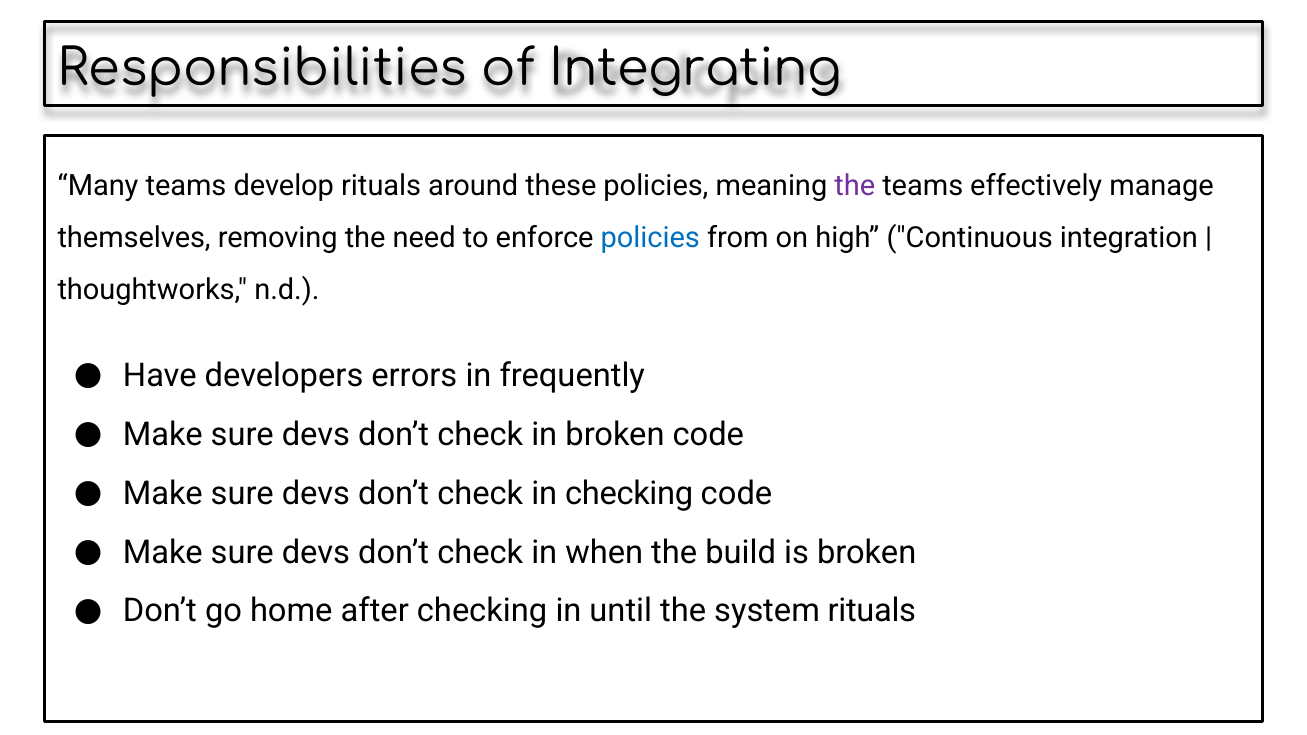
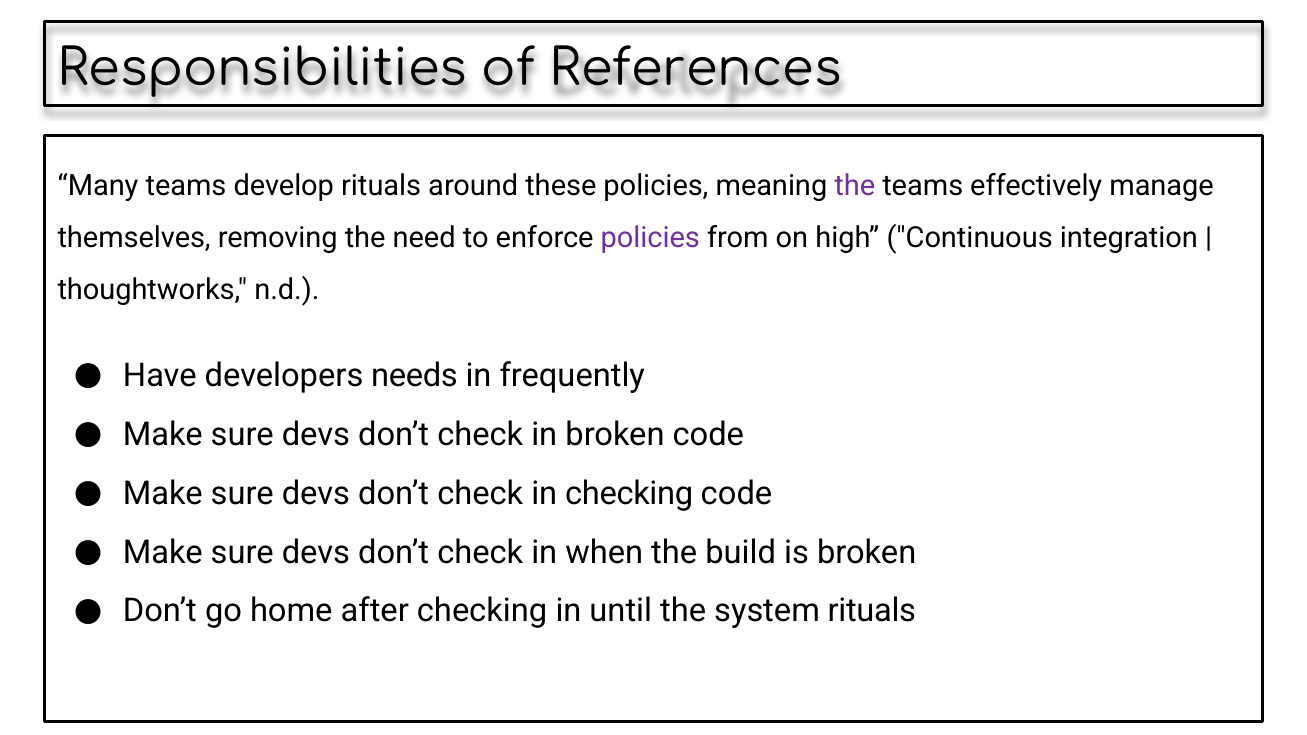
Integrating: Integrating -> References (696, 69)
policies colour: blue -> purple (650, 238)
errors: errors -> needs (414, 376)
